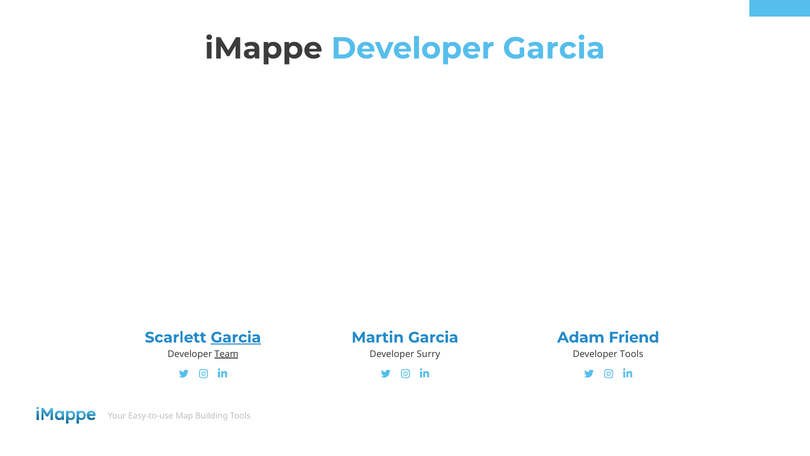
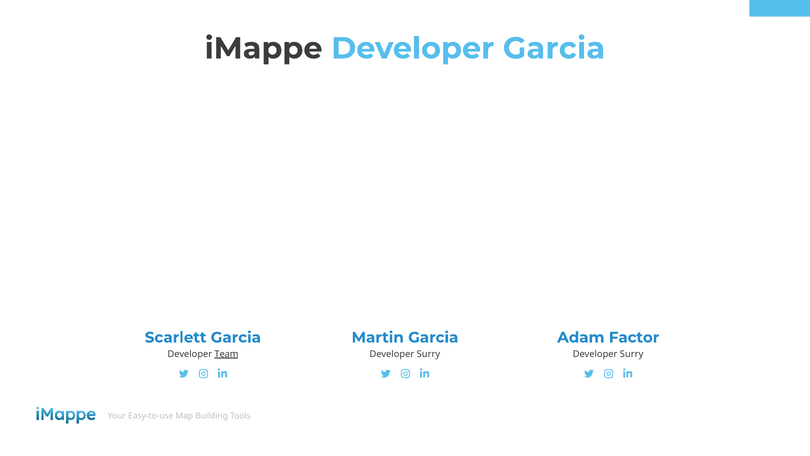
Garcia underline: present -> none (236, 337)
Friend: Friend -> Factor (634, 337)
Tools: Tools -> Surry (632, 354)
